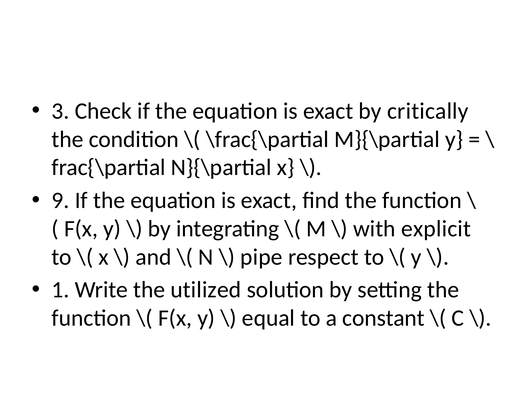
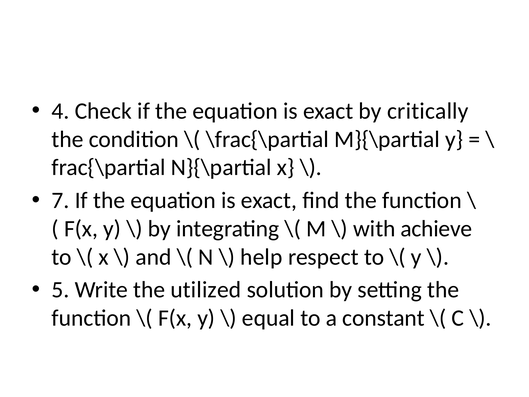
3: 3 -> 4 (60, 111)
9: 9 -> 7 (60, 200)
explicit: explicit -> achieve (436, 229)
pipe: pipe -> help (261, 257)
1: 1 -> 5 (60, 290)
